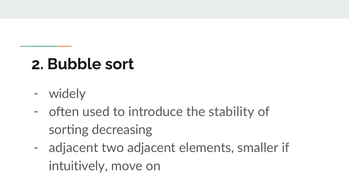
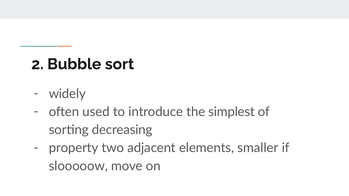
stability: stability -> simplest (232, 112)
adjacent: adjacent -> property (74, 148)
intuitively: intuitively -> slooooow (78, 166)
